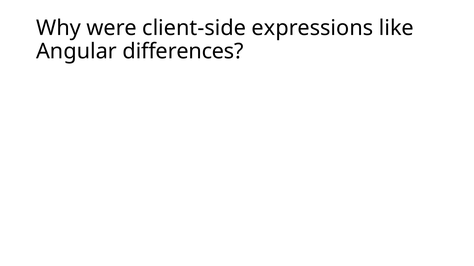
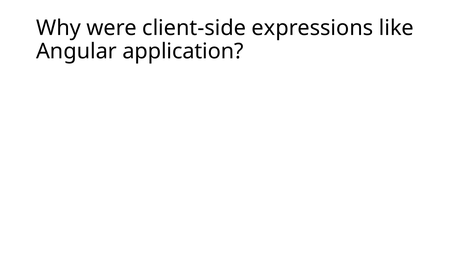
differences: differences -> application (183, 52)
